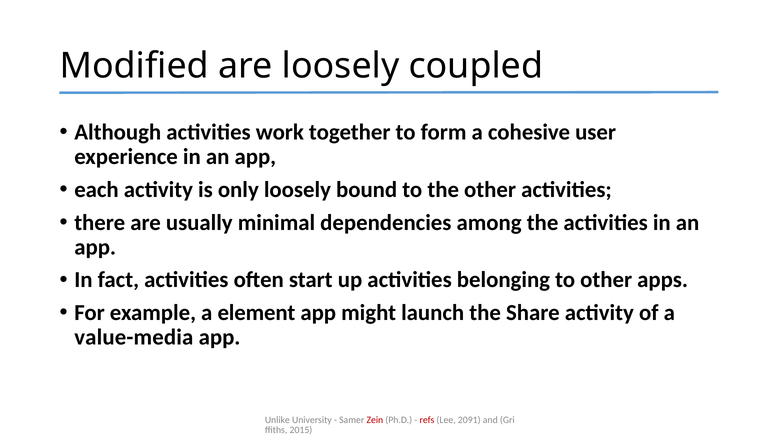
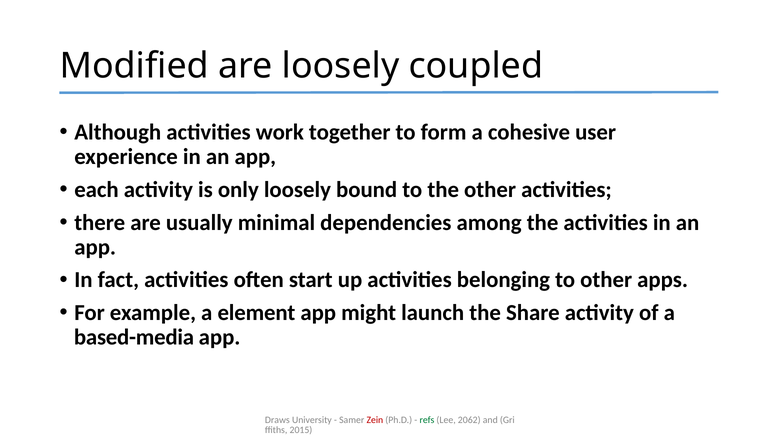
value-media: value-media -> based-media (134, 337)
Unlike: Unlike -> Draws (277, 420)
refs colour: red -> green (427, 420)
2091: 2091 -> 2062 (469, 420)
